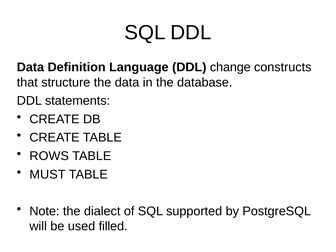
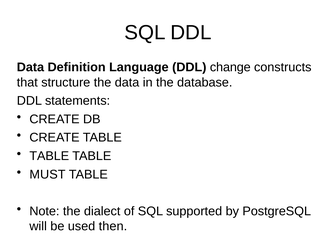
ROWS: ROWS -> TABLE (49, 156)
filled: filled -> then (113, 226)
